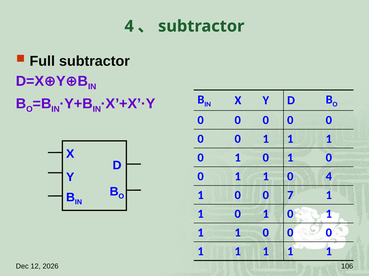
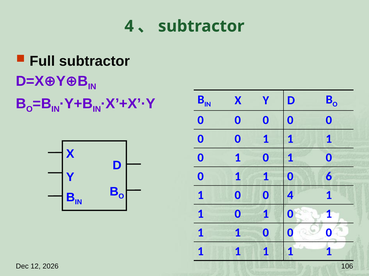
0 4: 4 -> 6 (329, 177)
0 7: 7 -> 4 (290, 195)
